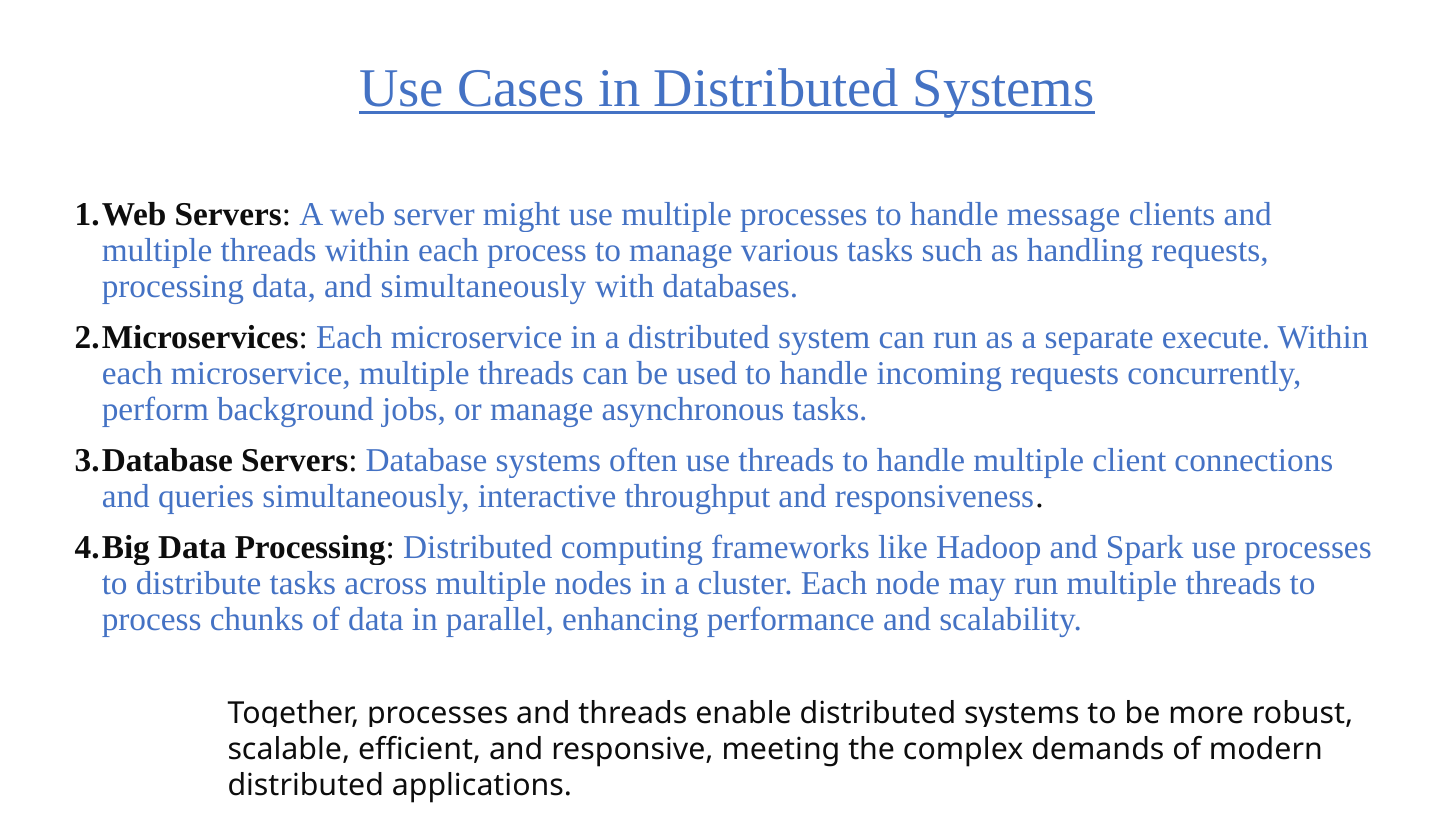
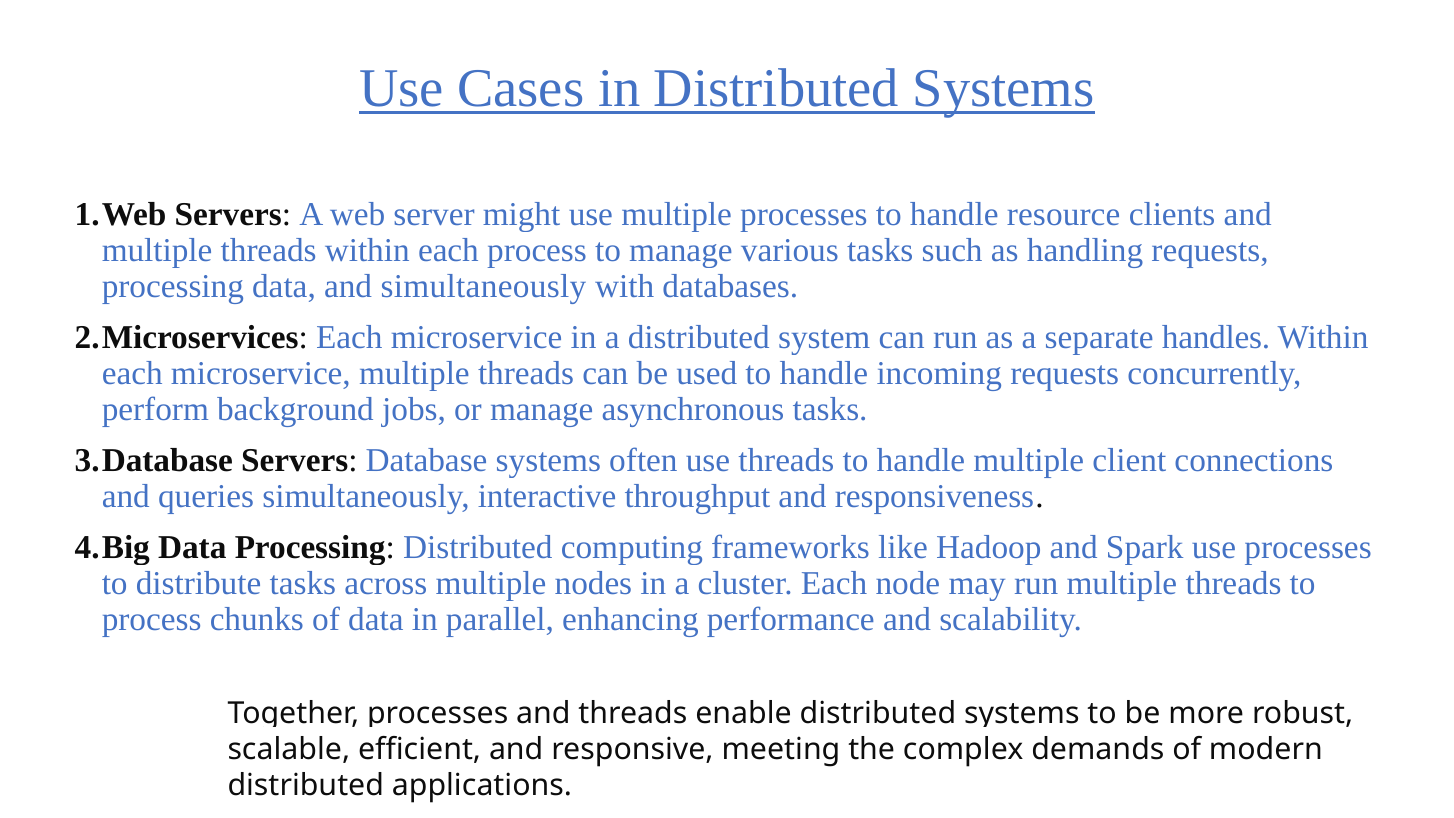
message: message -> resource (1064, 214)
execute: execute -> handles (1216, 337)
